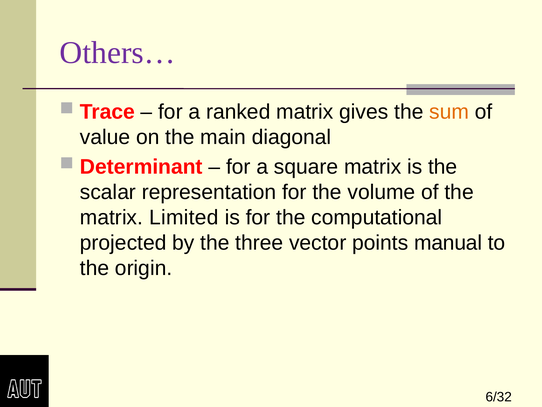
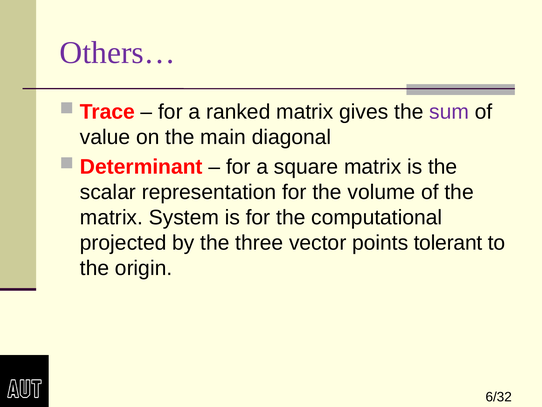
sum colour: orange -> purple (449, 112)
Limited: Limited -> System (184, 217)
manual: manual -> tolerant (448, 242)
